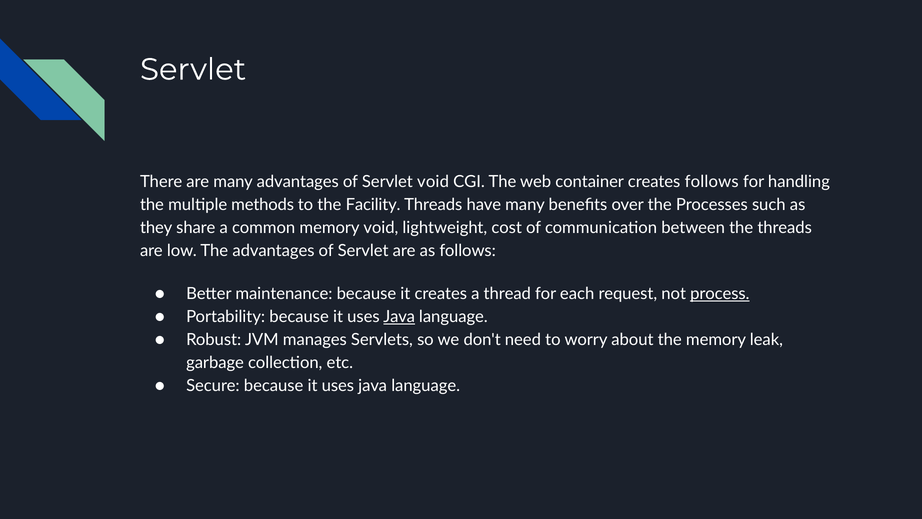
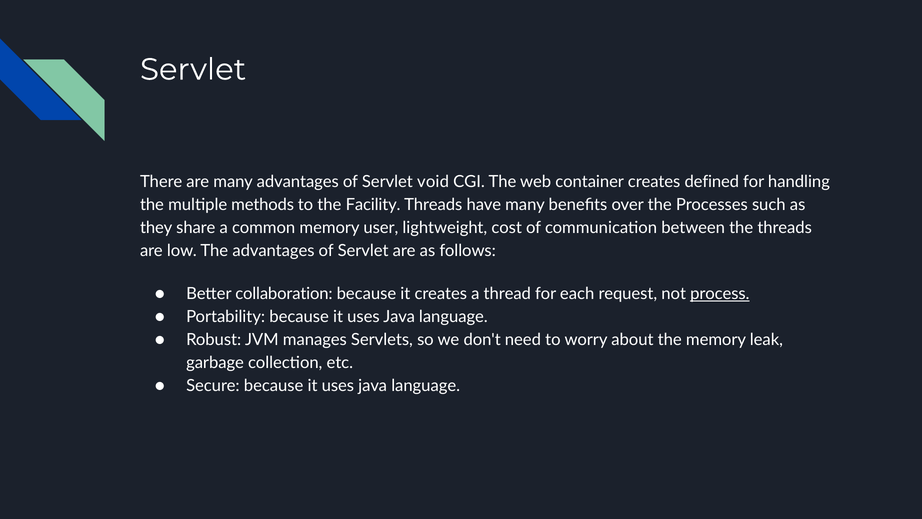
creates follows: follows -> defined (712, 181)
memory void: void -> user (381, 227)
maintenance: maintenance -> collaboration (284, 294)
Java underline: present -> none (399, 317)
